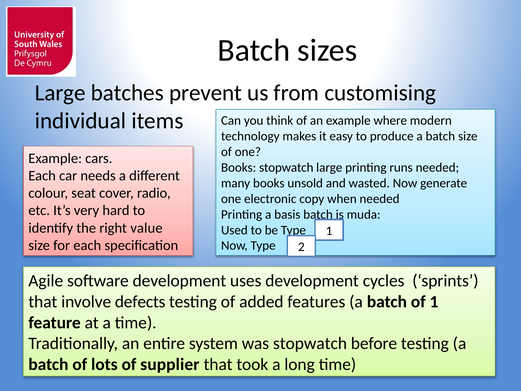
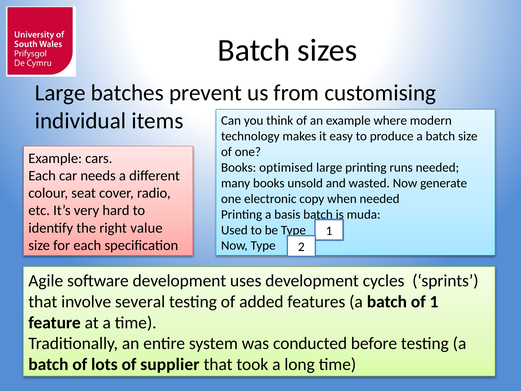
Books stopwatch: stopwatch -> optimised (286, 167)
defects: defects -> several (140, 302)
was stopwatch: stopwatch -> conducted (310, 343)
